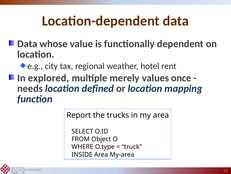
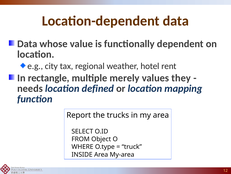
explored: explored -> rectangle (49, 78)
once: once -> they (181, 78)
